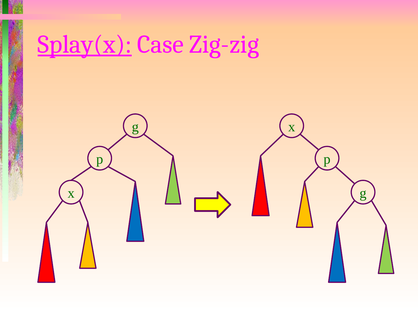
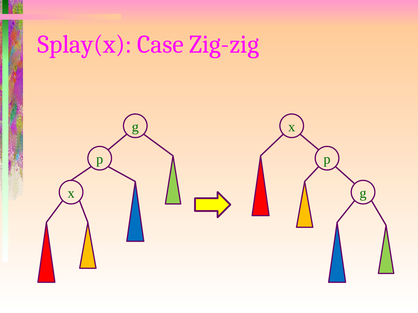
Splay(x underline: present -> none (85, 45)
